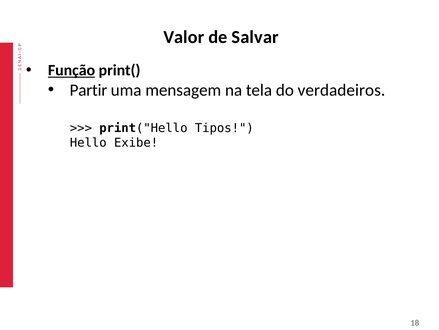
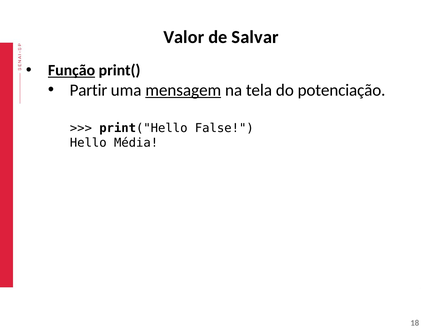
mensagem underline: none -> present (183, 90)
verdadeiros: verdadeiros -> potenciação (342, 90)
Tipos: Tipos -> False (224, 128)
Exibe: Exibe -> Média (136, 142)
